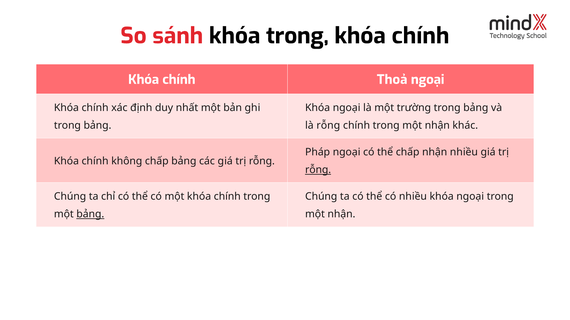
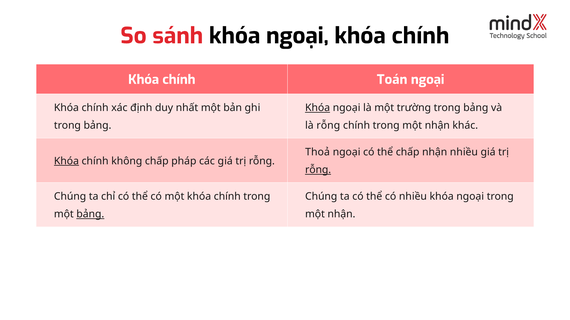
khóa trong: trong -> ngoại (297, 36)
Thoả: Thoả -> Toán (392, 80)
Khóa underline: none -> present (318, 108)
Pháp: Pháp -> Thoả (318, 152)
Khóa underline: none -> present (66, 161)
chấp bảng: bảng -> pháp (184, 161)
